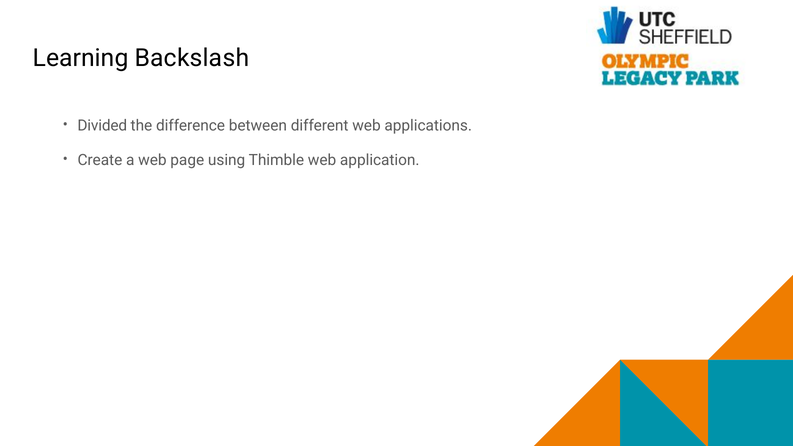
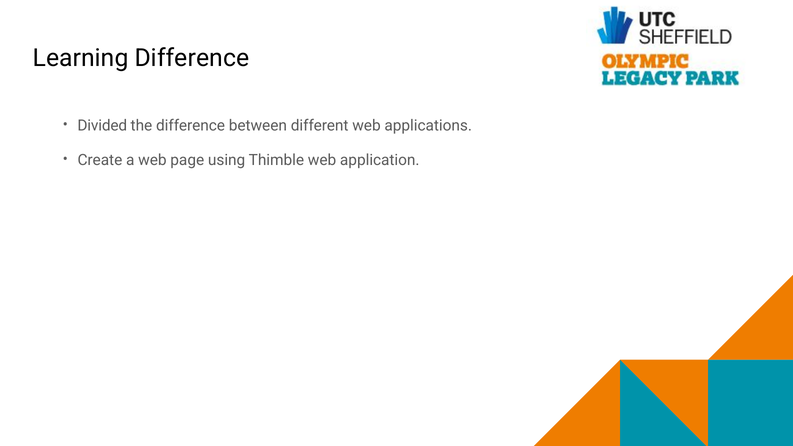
Learning Backslash: Backslash -> Difference (192, 58)
